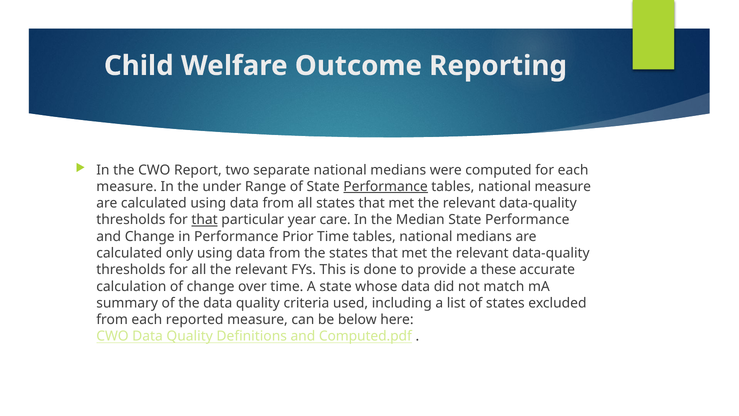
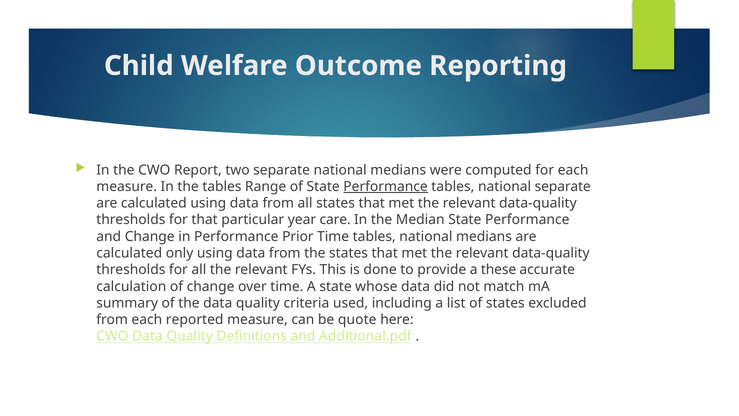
the under: under -> tables (222, 186)
national measure: measure -> separate (563, 186)
that underline: present -> none (205, 220)
below: below -> quote (357, 320)
Computed.pdf: Computed.pdf -> Additional.pdf (365, 336)
